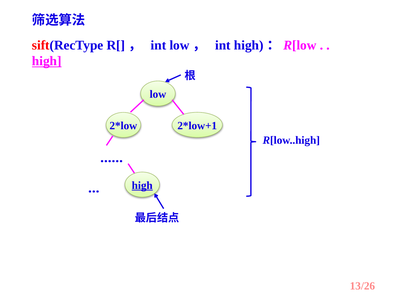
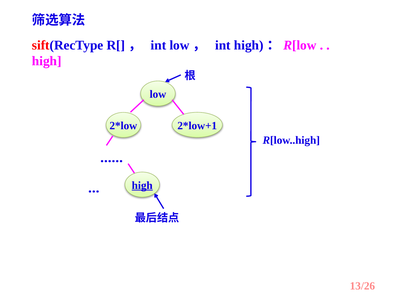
high underline: present -> none (47, 61)
